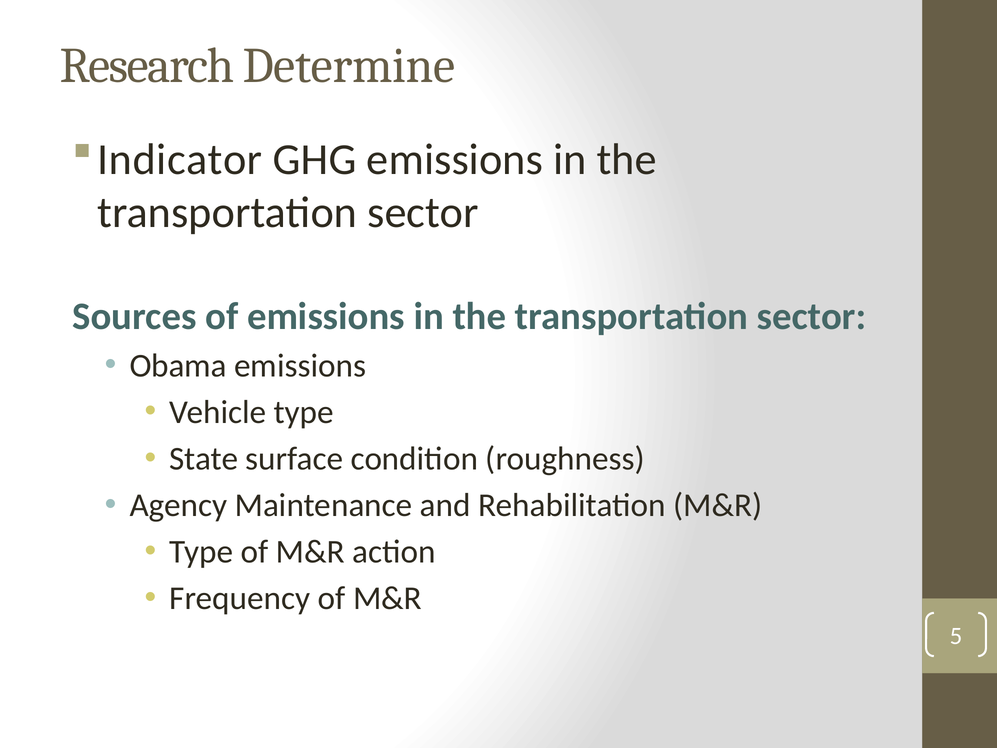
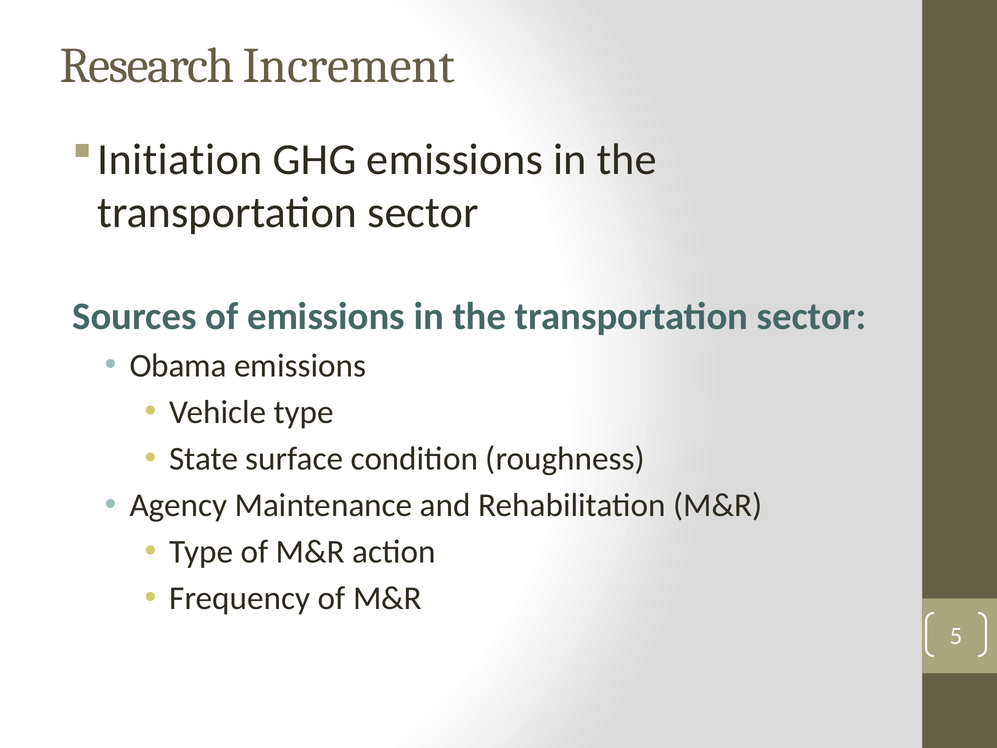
Determine: Determine -> Increment (349, 66)
Indicator: Indicator -> Initiation (180, 159)
